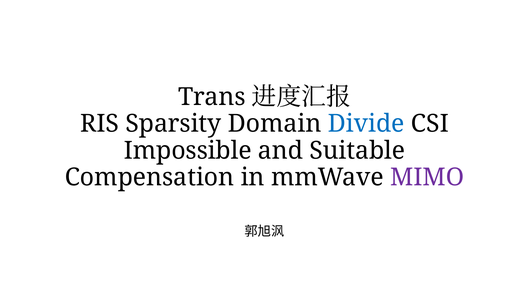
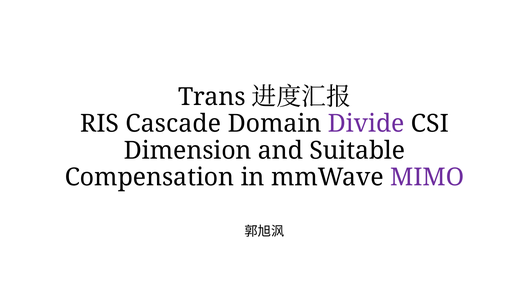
Sparsity: Sparsity -> Cascade (173, 124)
Divide colour: blue -> purple (366, 124)
Impossible: Impossible -> Dimension (188, 150)
